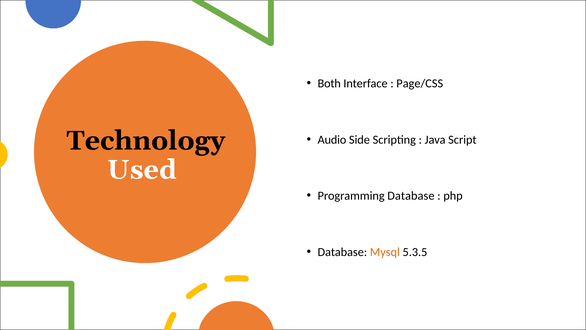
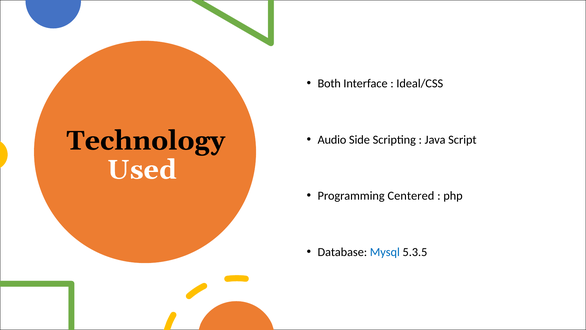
Page/CSS: Page/CSS -> Ideal/CSS (420, 83)
Programming Database: Database -> Centered (411, 196)
Mysql colour: orange -> blue (385, 252)
